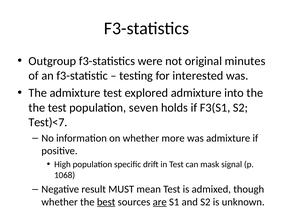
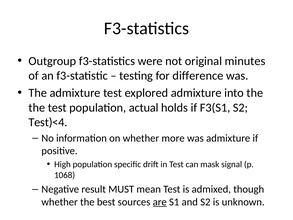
interested: interested -> difference (198, 76)
seven: seven -> actual (144, 107)
Test)<7: Test)<7 -> Test)<4 (48, 122)
best underline: present -> none (106, 202)
